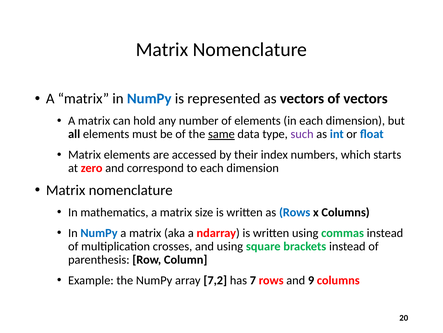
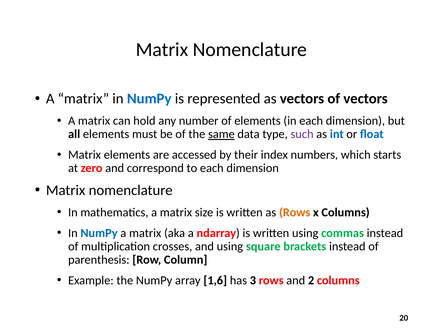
Rows colour: blue -> orange (295, 212)
7,2: 7,2 -> 1,6 (215, 280)
7: 7 -> 3 (253, 280)
9: 9 -> 2 (311, 280)
